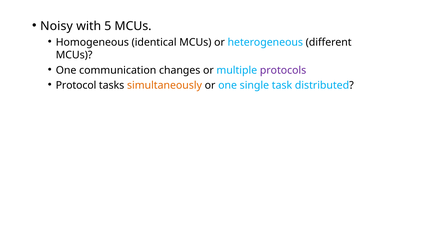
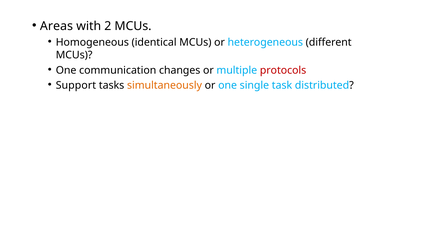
Noisy: Noisy -> Areas (57, 26)
5: 5 -> 2 (108, 26)
protocols colour: purple -> red (283, 70)
Protocol: Protocol -> Support (76, 85)
